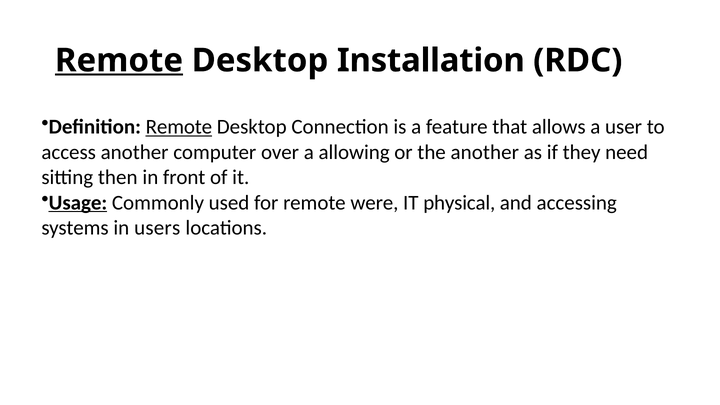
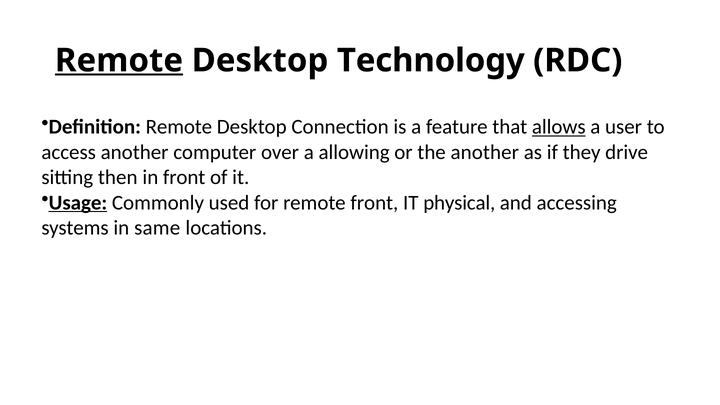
Installation: Installation -> Technology (431, 60)
Remote underline: present -> none (179, 127)
allows underline: none -> present (559, 127)
need: need -> drive (627, 152)
remote were: were -> front (374, 203)
users: users -> same (157, 228)
